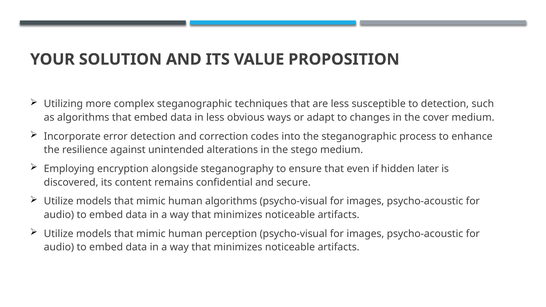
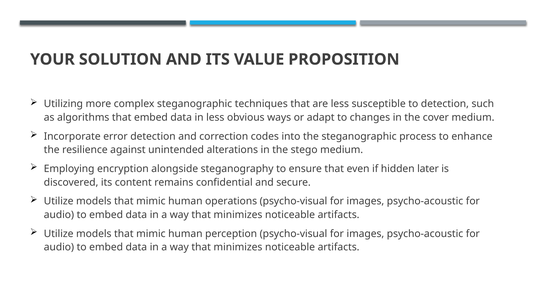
human algorithms: algorithms -> operations (231, 201)
